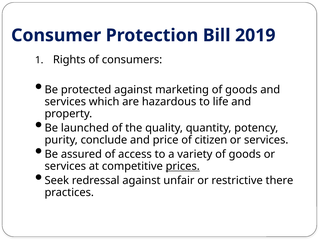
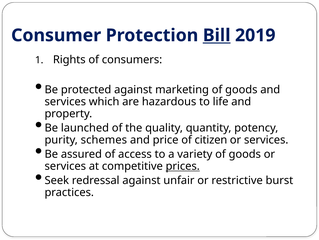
Bill underline: none -> present (217, 35)
conclude: conclude -> schemes (104, 140)
there: there -> burst (279, 180)
